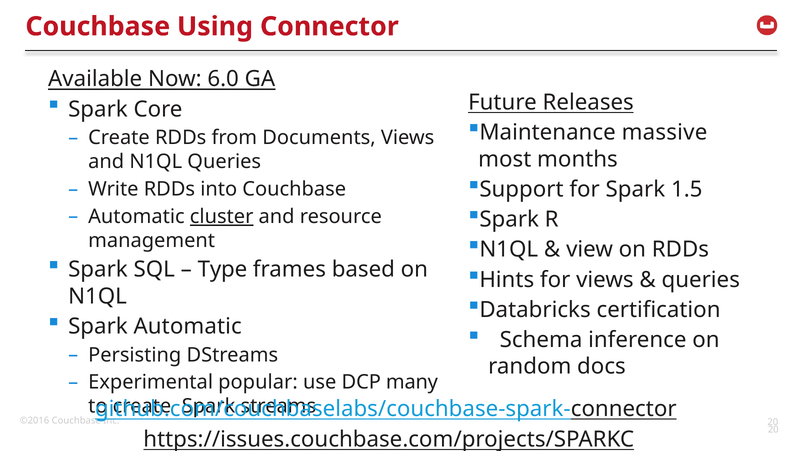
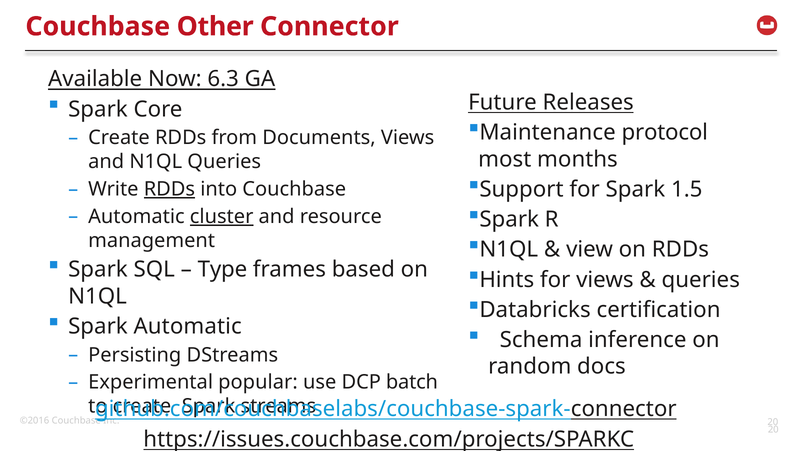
Using: Using -> Other (215, 27)
6.0: 6.0 -> 6.3 (223, 79)
massive: massive -> protocol (665, 133)
RDDs underline: none -> present (169, 189)
many: many -> batch (412, 382)
